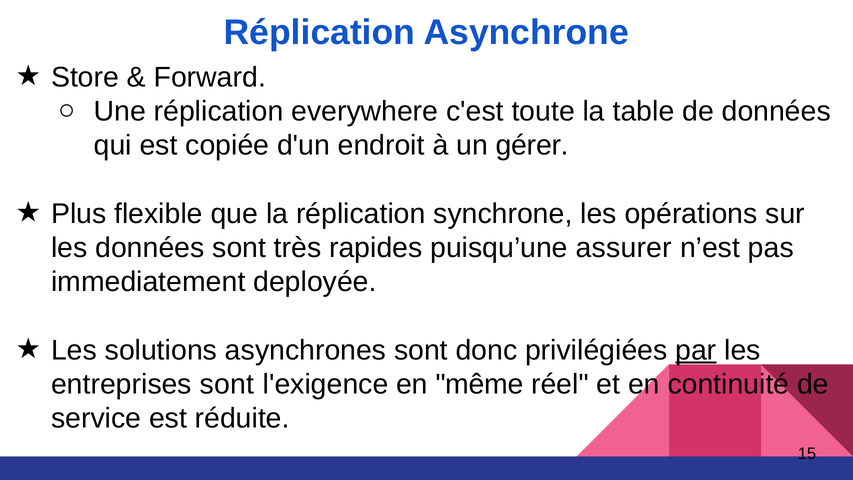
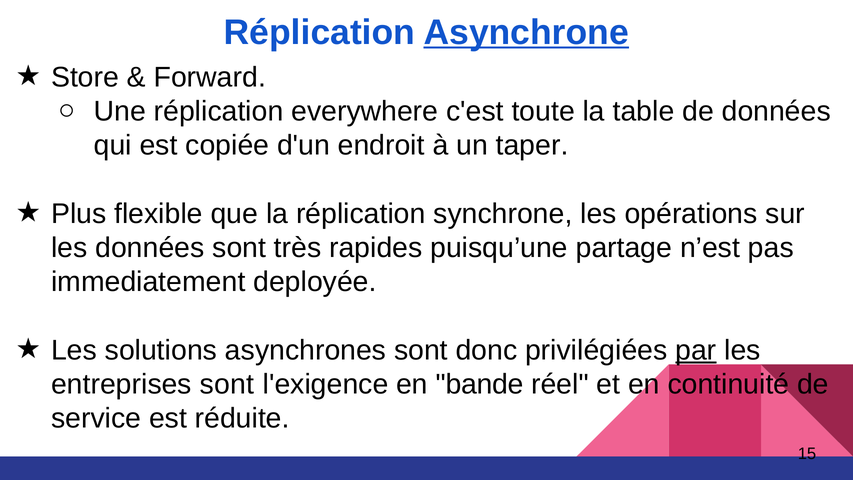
Asynchrone underline: none -> present (526, 32)
gérer: gérer -> taper (532, 145)
assurer: assurer -> partage (624, 248)
même: même -> bande (480, 384)
